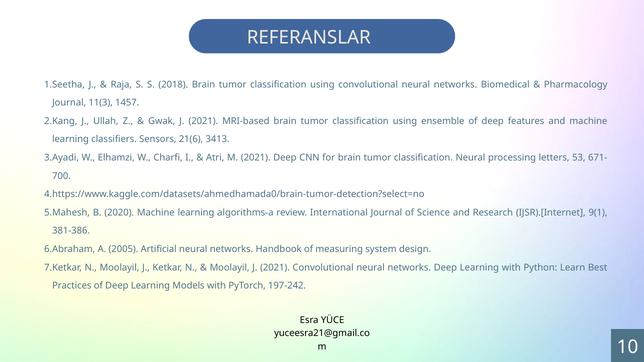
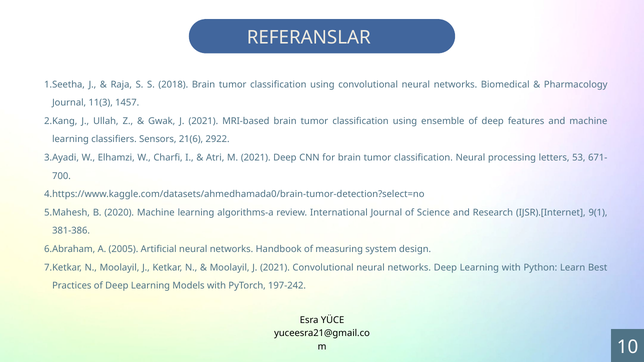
3413: 3413 -> 2922 (218, 139)
